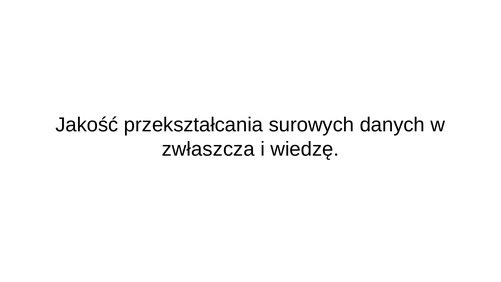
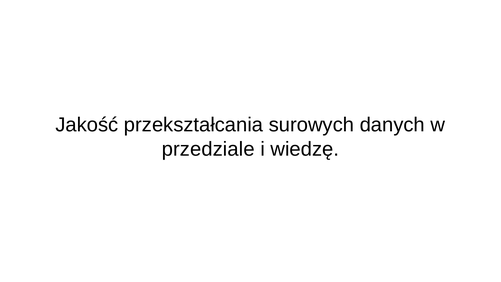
zwłaszcza: zwłaszcza -> przedziale (208, 149)
